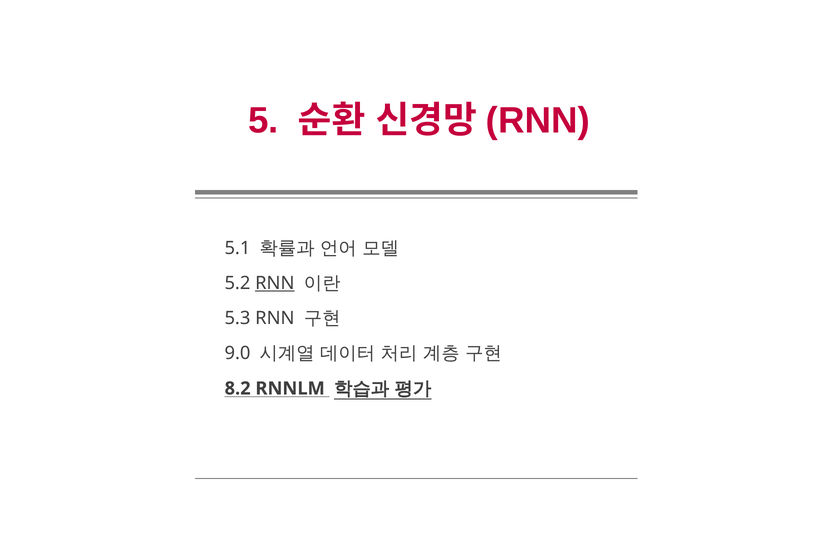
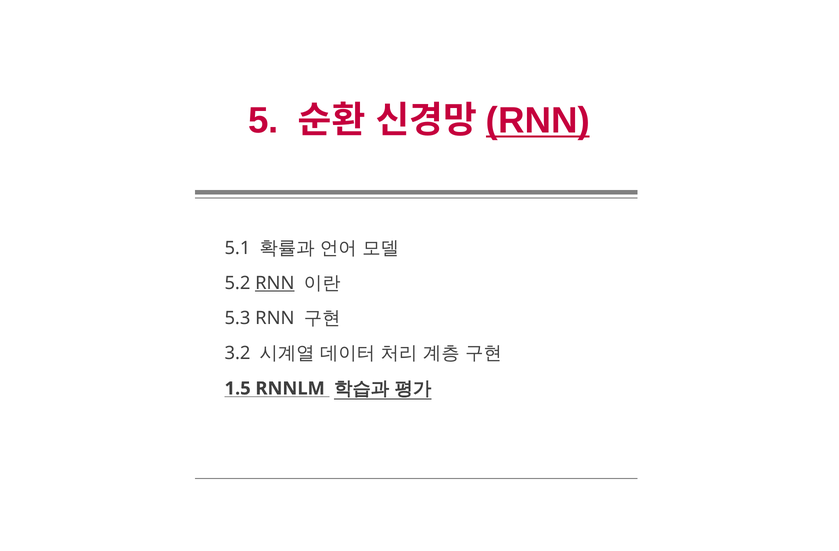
RNN underline: none -> present (538, 121)
9.0: 9.0 -> 3.2 (238, 353)
8.2: 8.2 -> 1.5 (238, 388)
